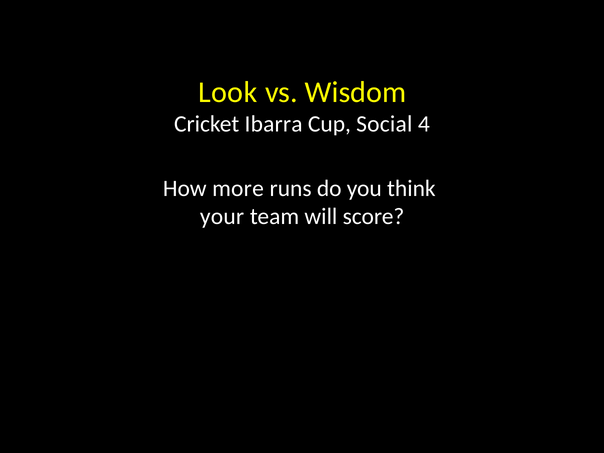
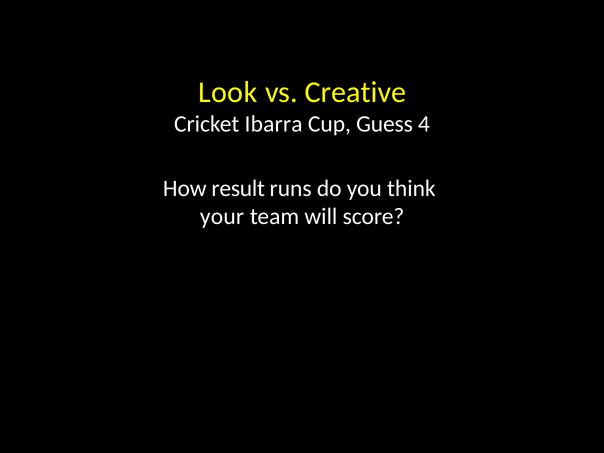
Wisdom: Wisdom -> Creative (356, 92)
Social: Social -> Guess (385, 124)
more: more -> result (238, 188)
